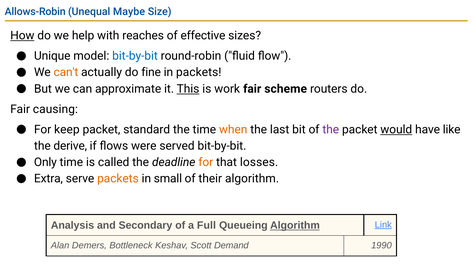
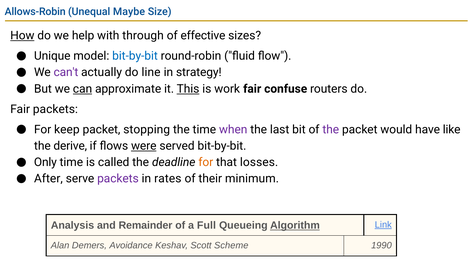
reaches: reaches -> through (143, 36)
can't colour: orange -> purple (66, 72)
fine: fine -> line (151, 72)
in packets: packets -> strategy (199, 72)
can underline: none -> present (83, 89)
scheme: scheme -> confuse (286, 89)
Fair causing: causing -> packets (55, 109)
standard: standard -> stopping (147, 130)
when colour: orange -> purple (233, 130)
would underline: present -> none (396, 130)
were underline: none -> present (144, 146)
Extra: Extra -> After (48, 179)
packets colour: orange -> purple (118, 179)
small: small -> rates (168, 179)
their algorithm: algorithm -> minimum (252, 179)
Secondary: Secondary -> Remainder (146, 225)
Bottleneck: Bottleneck -> Avoidance (131, 246)
Demand: Demand -> Scheme (231, 246)
